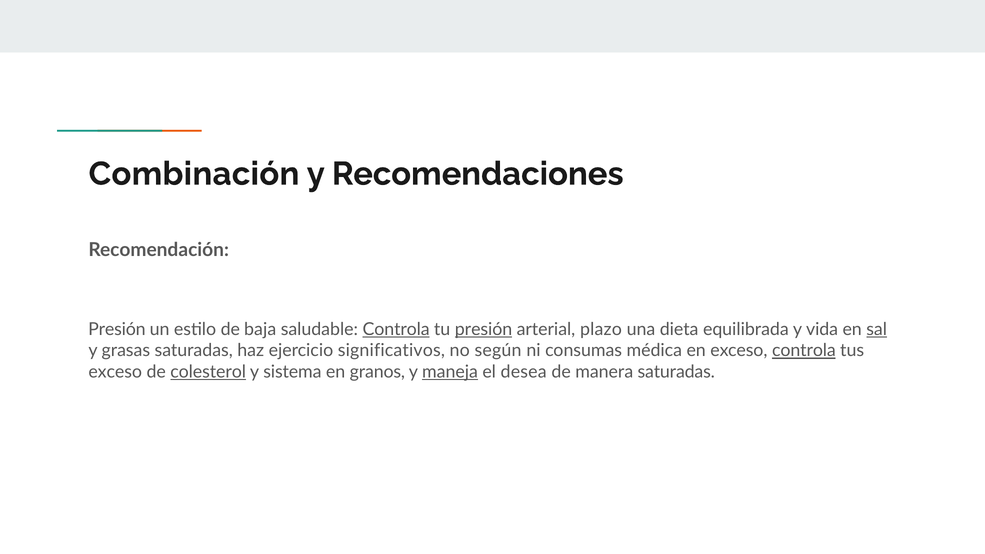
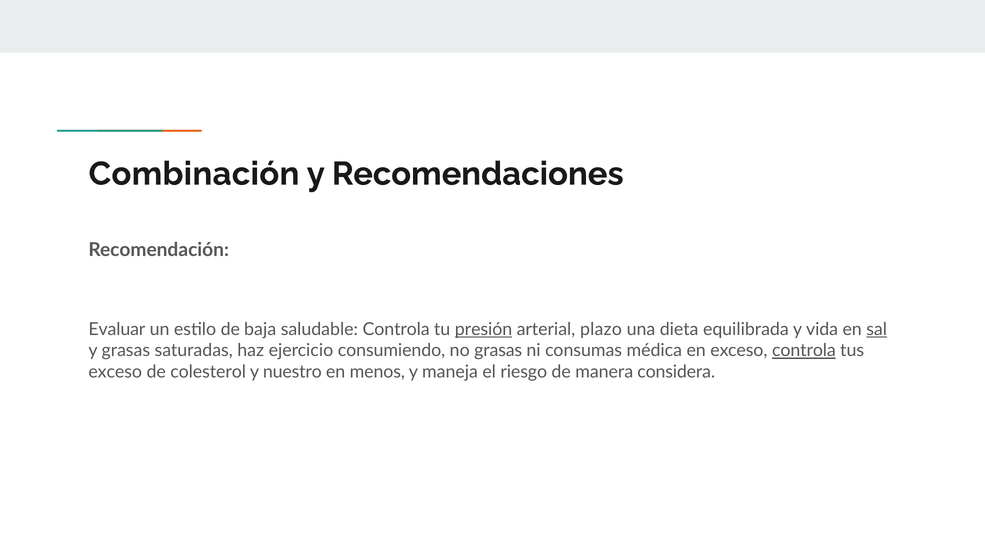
Presión: Presión -> Evaluar (117, 329)
Controla underline: present -> none (396, 329)
significativos: significativos -> consumiendo (391, 351)
no según: según -> grasas (498, 351)
colesterol underline: present -> none (208, 372)
sistema: sistema -> nuestro (292, 372)
granos: granos -> menos (377, 372)
maneja underline: present -> none (450, 372)
desea: desea -> riesgo (524, 372)
manera saturadas: saturadas -> considera (676, 372)
